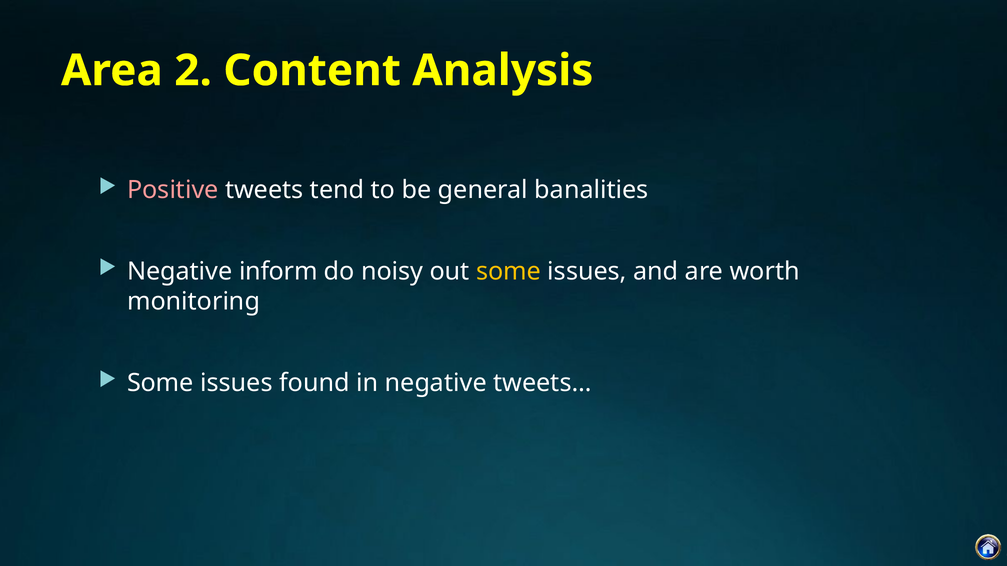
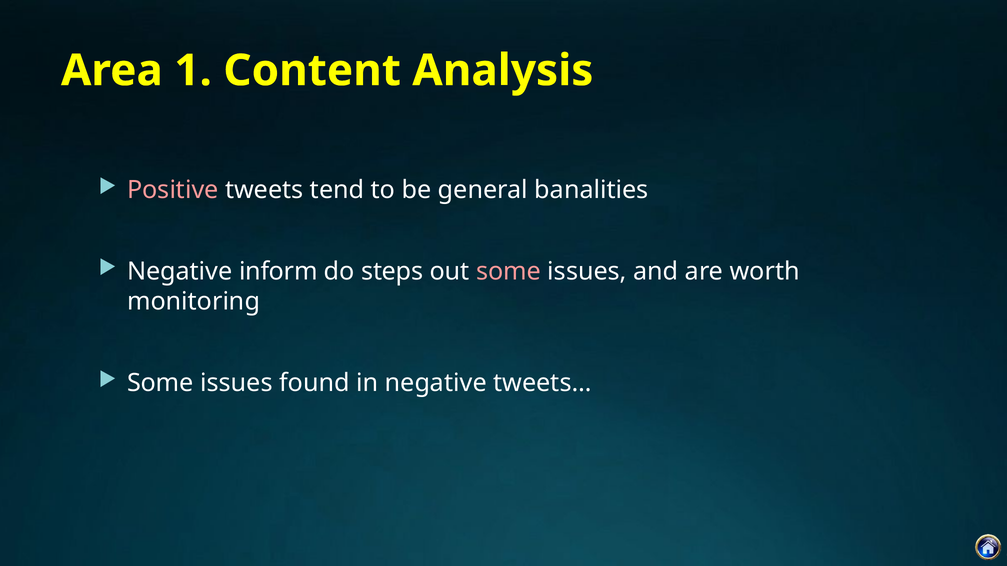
2: 2 -> 1 (193, 71)
noisy: noisy -> steps (392, 272)
some colour: yellow -> pink (509, 272)
